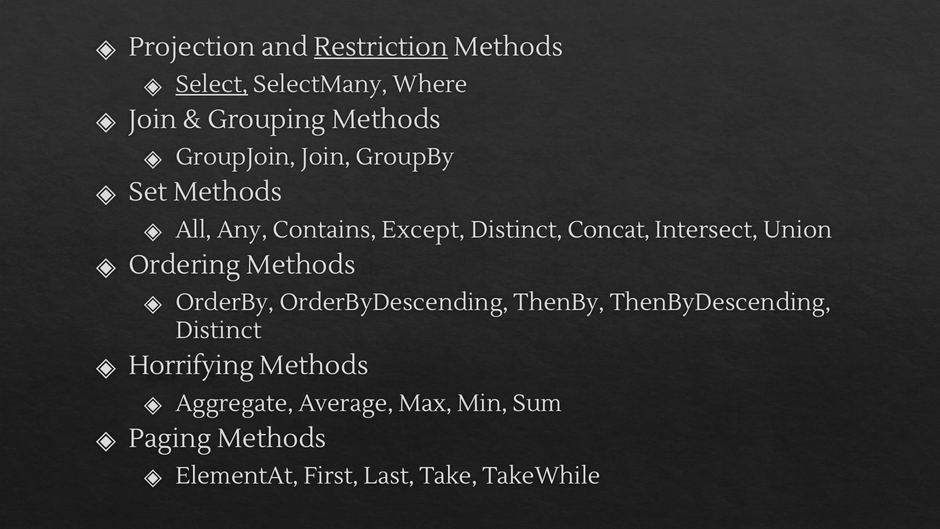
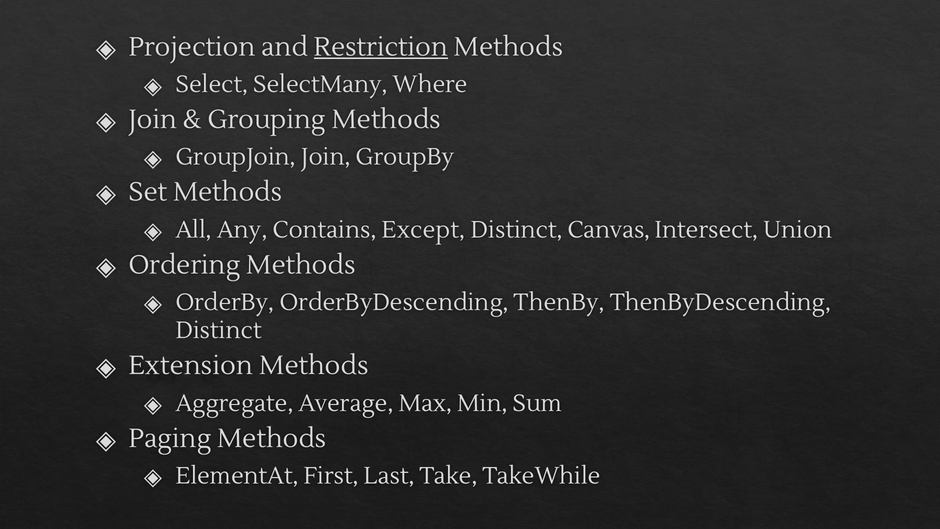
Select underline: present -> none (212, 84)
Concat: Concat -> Canvas (609, 230)
Horrifying: Horrifying -> Extension (191, 366)
